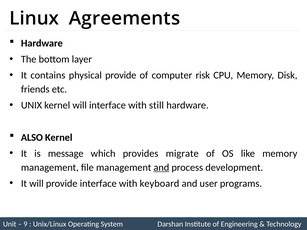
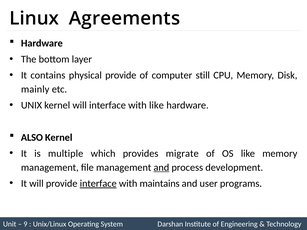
risk: risk -> still (203, 75)
friends: friends -> mainly (35, 89)
with still: still -> like (156, 105)
message: message -> multiple (66, 154)
interface underline: none -> present (98, 184)
keyboard: keyboard -> maintains (160, 184)
